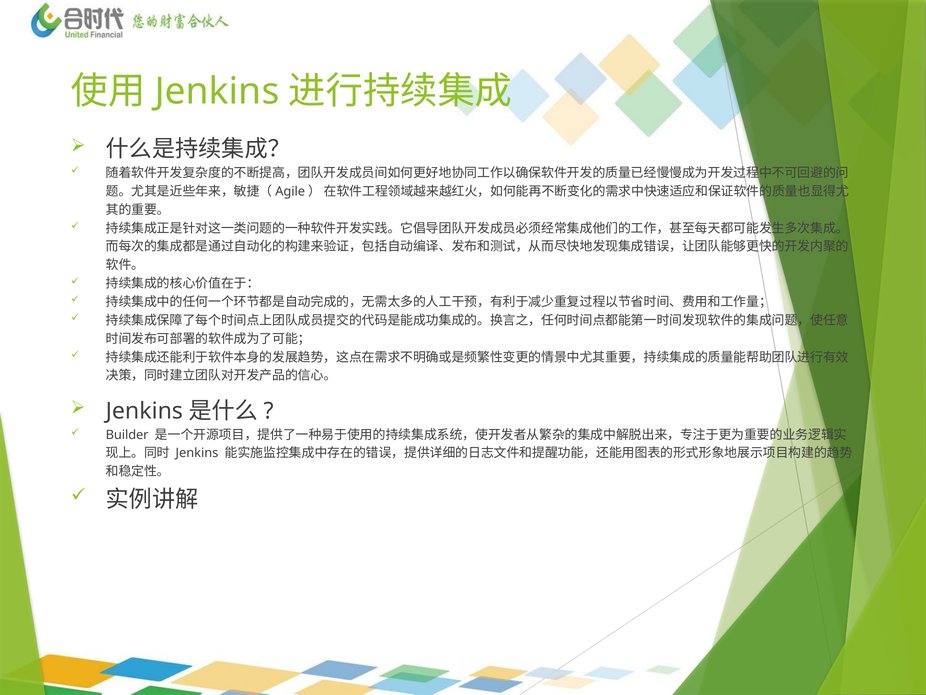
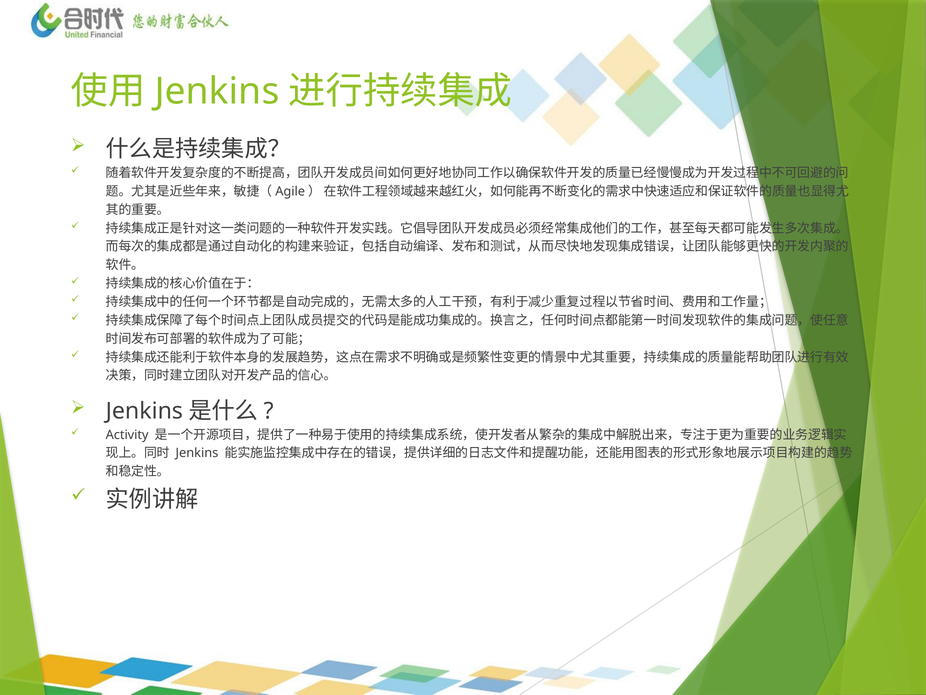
Builder: Builder -> Activity (127, 434)
